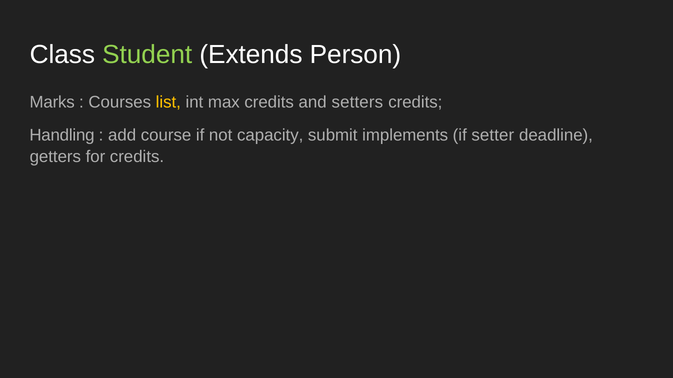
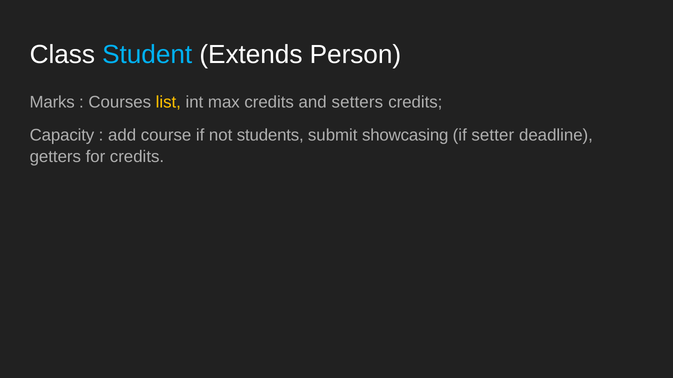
Student colour: light green -> light blue (147, 55)
Handling: Handling -> Capacity (62, 135)
capacity: capacity -> students (270, 135)
implements: implements -> showcasing (405, 135)
